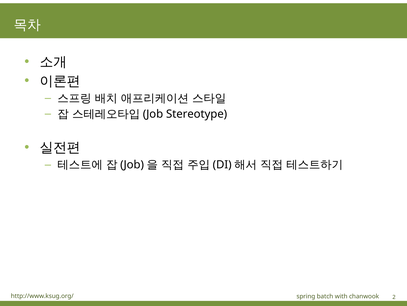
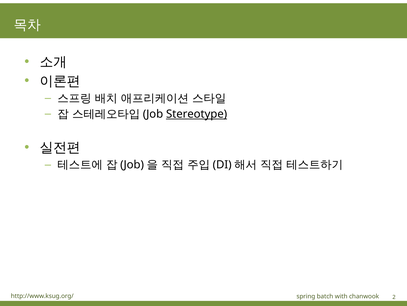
Stereotype underline: none -> present (197, 114)
